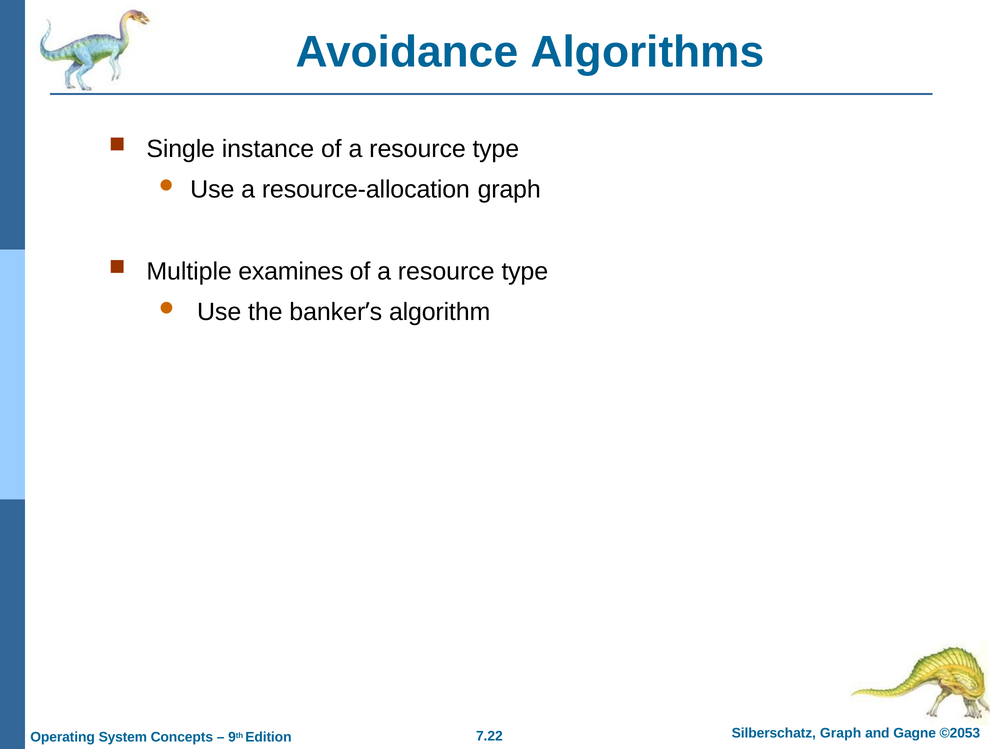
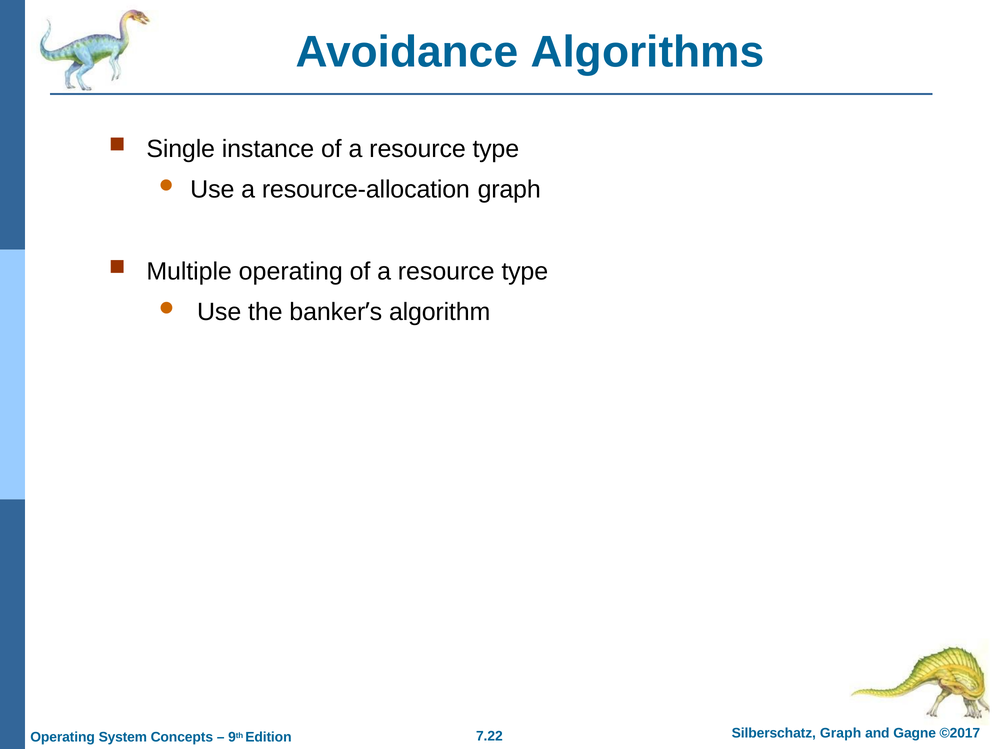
Multiple examines: examines -> operating (291, 272)
©2053: ©2053 -> ©2017 (960, 734)
